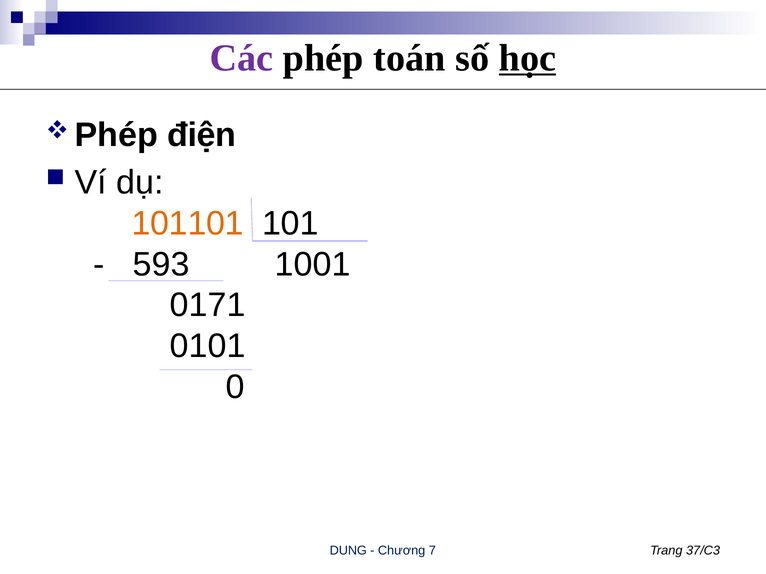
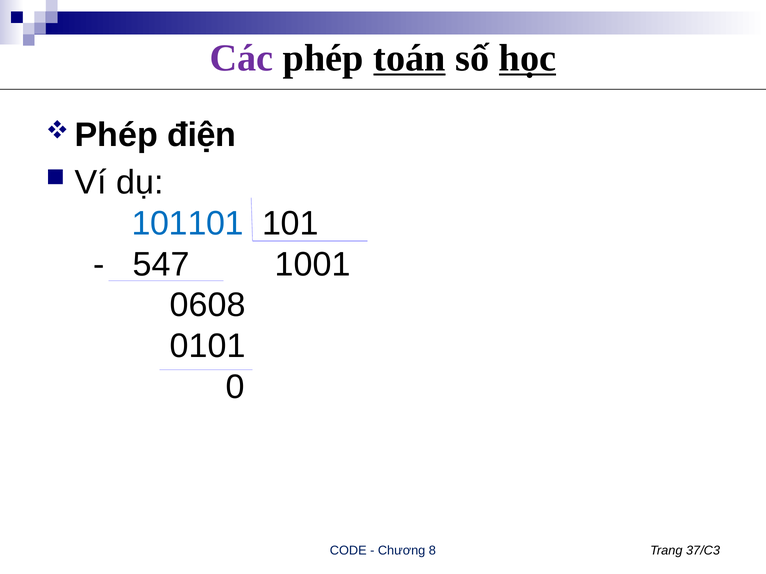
toán underline: none -> present (409, 58)
101101 colour: orange -> blue (188, 224)
593: 593 -> 547 (161, 265)
0171: 0171 -> 0608 (208, 305)
DUNG: DUNG -> CODE (348, 551)
7: 7 -> 8 (432, 551)
